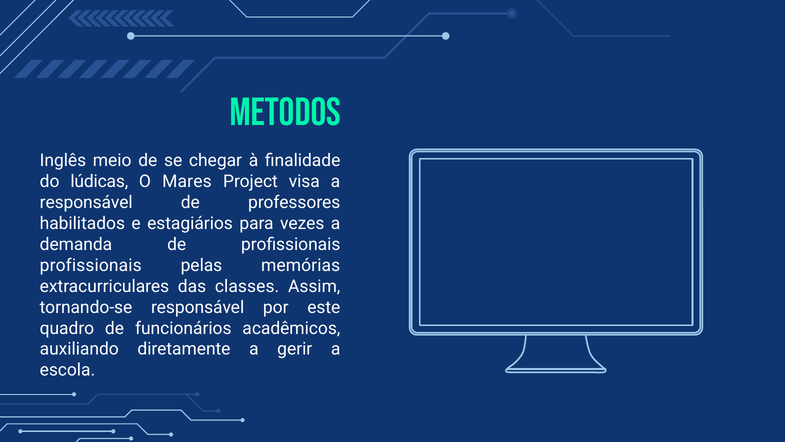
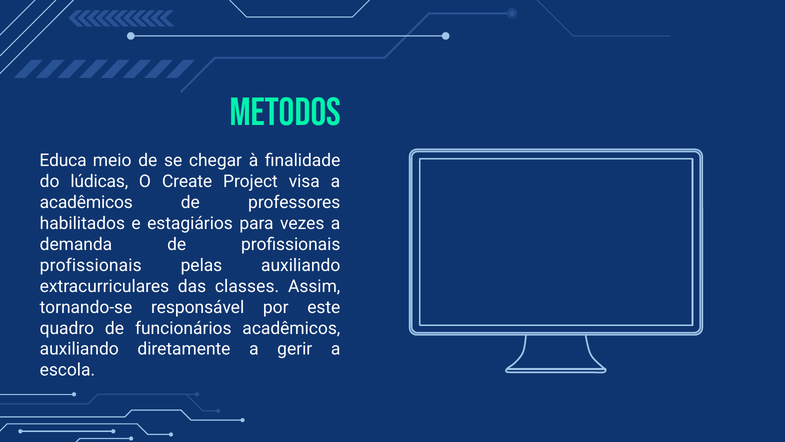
Inglês: Inglês -> Educa (63, 161)
Mares: Mares -> Create (187, 182)
responsável: responsável -> acadêmicos (86, 202)
pelas memórias: memórias -> auxiliando (301, 265)
